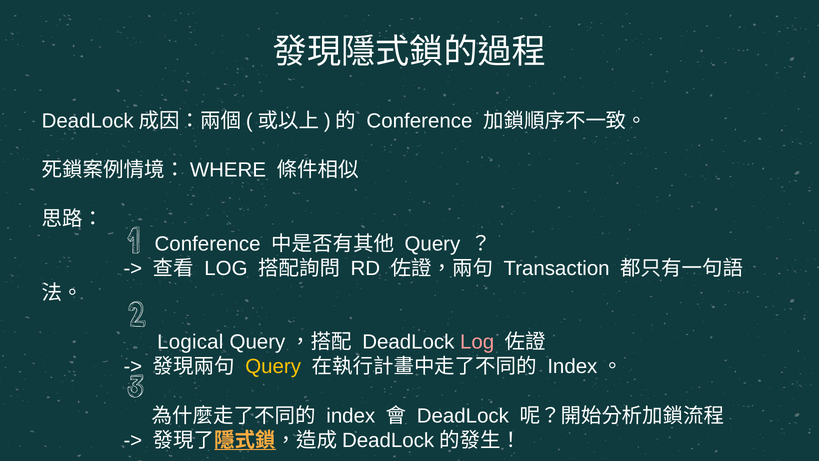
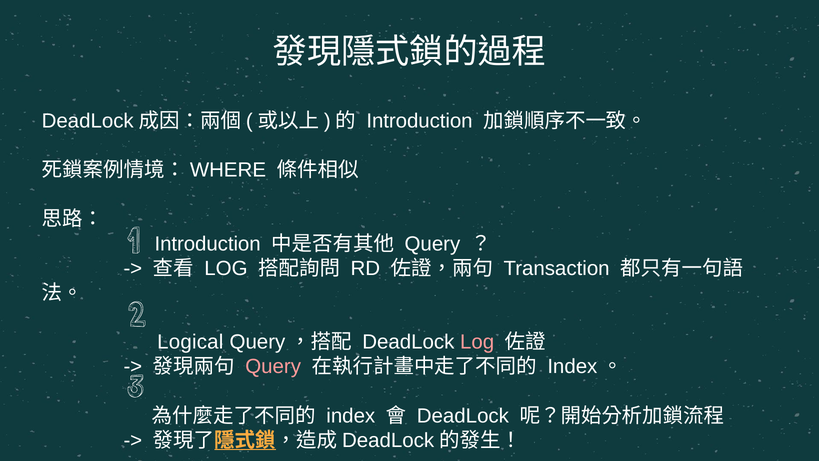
Conference: Conference -> Introduction (420, 121)
Conference: Conference -> Introduction (208, 244)
Query colour: yellow -> pink (273, 366)
